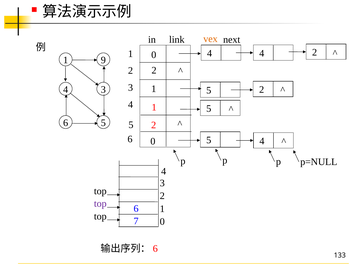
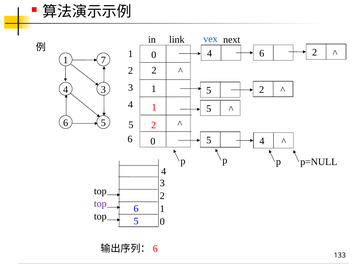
vex colour: orange -> blue (210, 39)
4 4: 4 -> 6 (262, 53)
9: 9 -> 7 (103, 60)
top 7: 7 -> 5 (136, 221)
